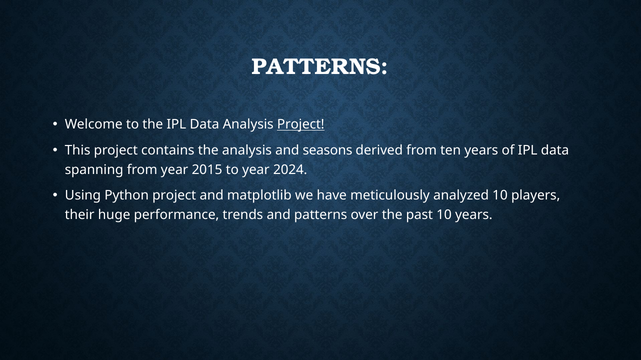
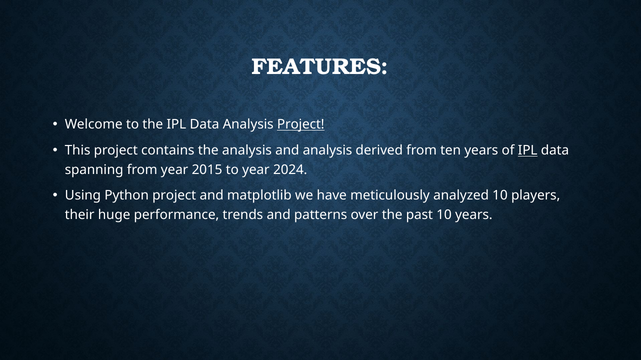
PATTERNS: PATTERNS -> FEATURES (320, 67)
and seasons: seasons -> analysis (327, 151)
IPL underline: none -> present (528, 151)
